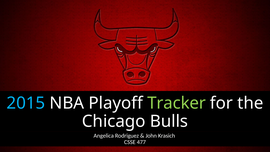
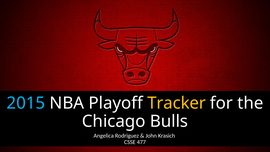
Tracker colour: light green -> yellow (177, 103)
